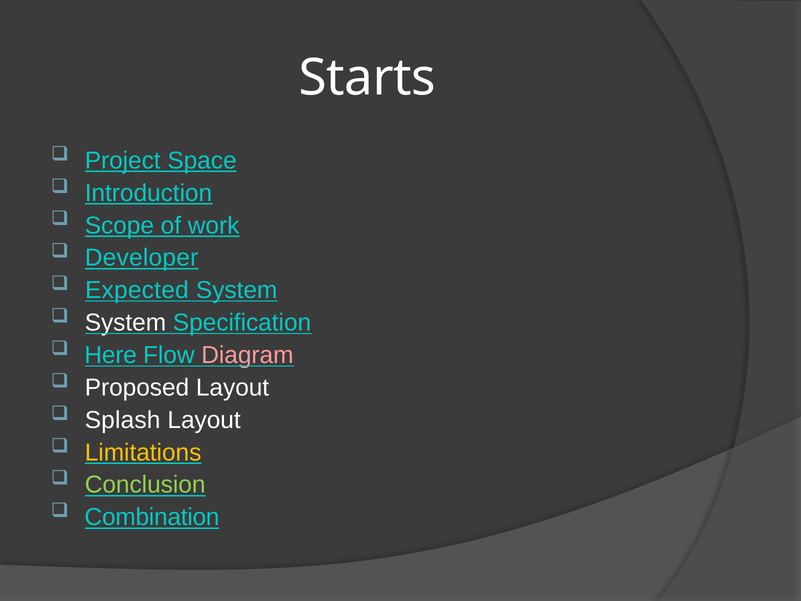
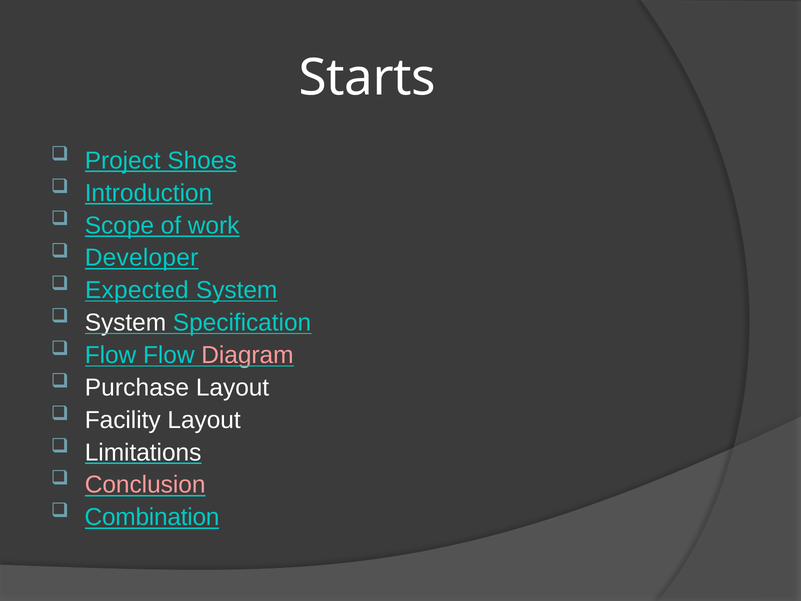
Space: Space -> Shoes (202, 161)
Here: Here -> Flow (111, 355)
Proposed: Proposed -> Purchase (137, 387)
Splash: Splash -> Facility (123, 420)
Limitations colour: yellow -> white (143, 452)
Conclusion colour: light green -> pink (145, 485)
